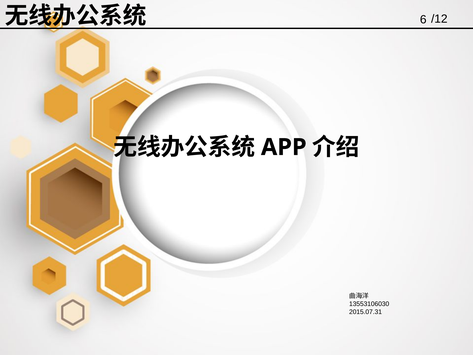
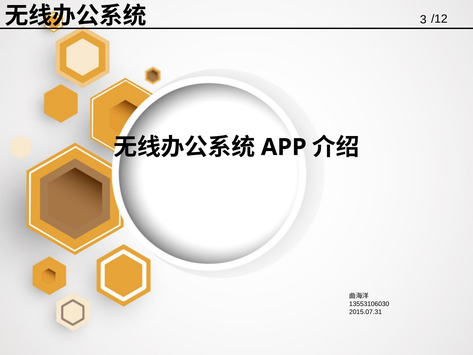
6: 6 -> 3 (423, 20)
